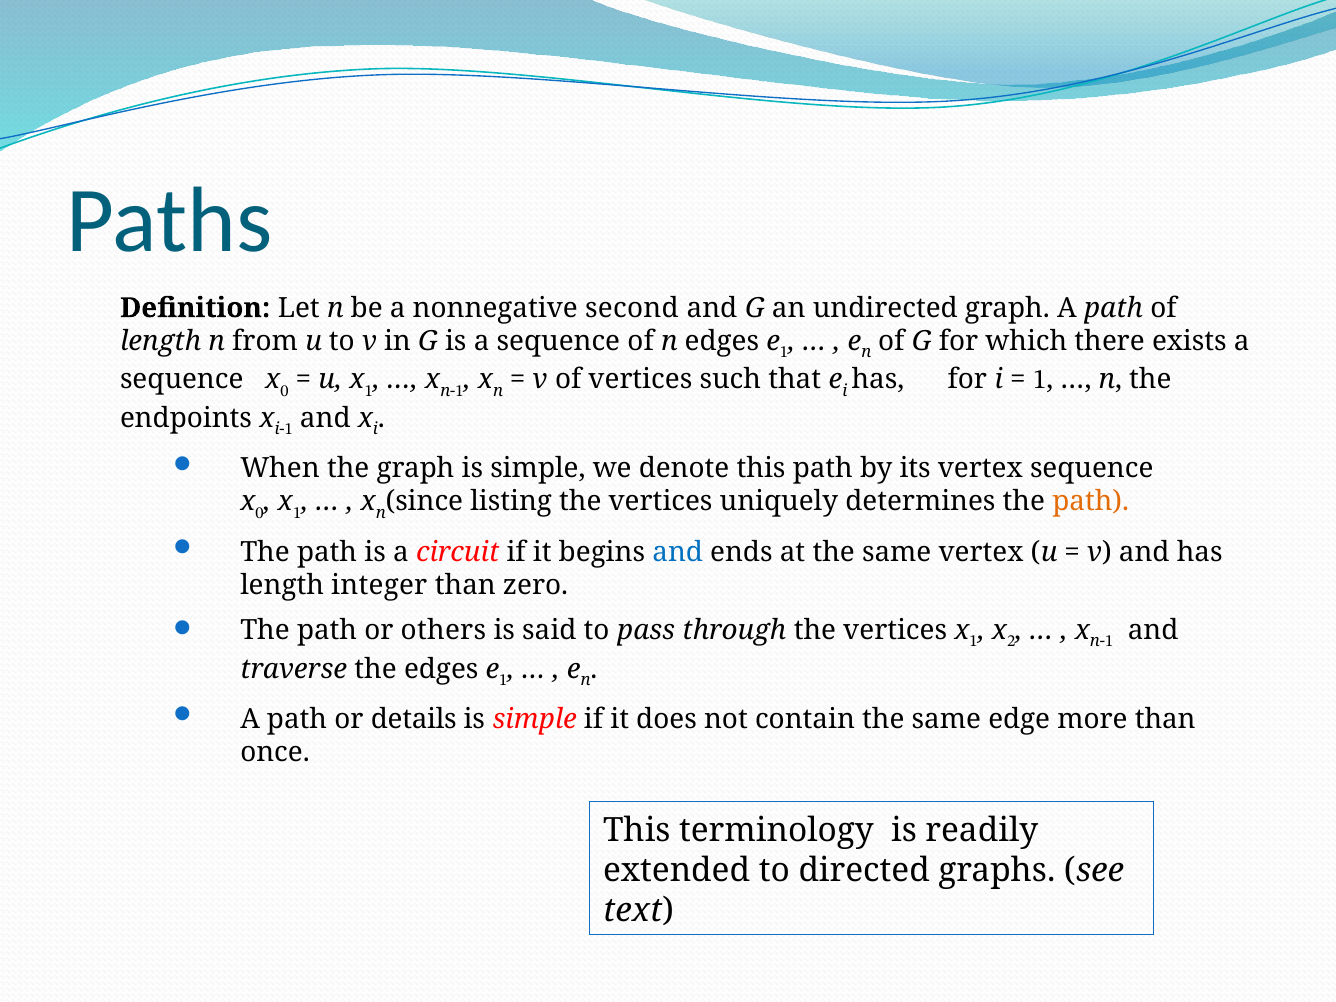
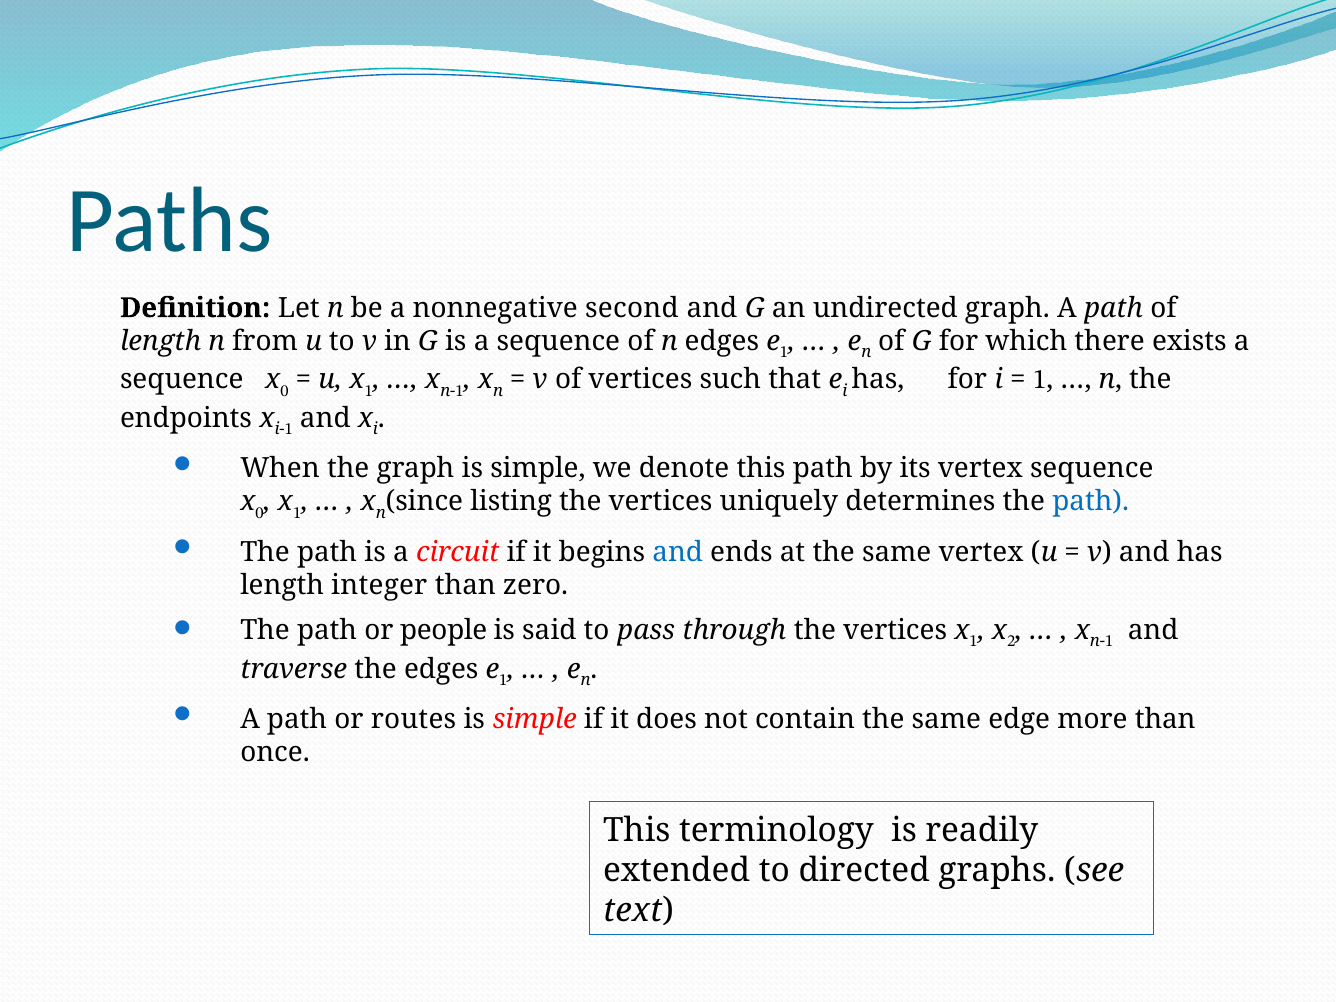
path colour: orange -> blue (1091, 502)
others: others -> people (444, 631)
details: details -> routes (414, 719)
